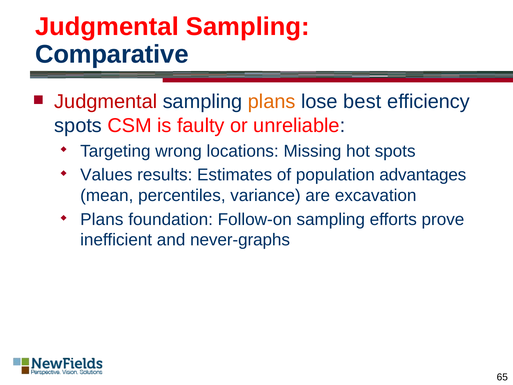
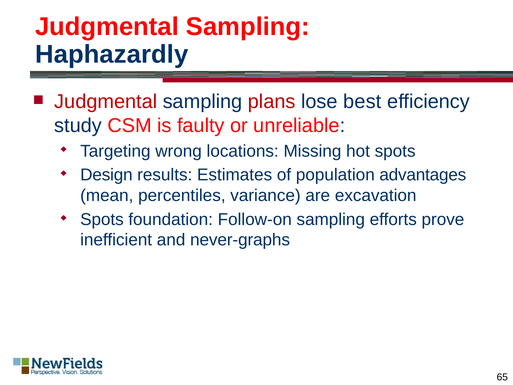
Comparative: Comparative -> Haphazardly (112, 54)
plans colour: orange -> red (272, 102)
spots: spots -> study (78, 125)
Values: Values -> Design (106, 175)
Plans: Plans -> Spots (102, 219)
